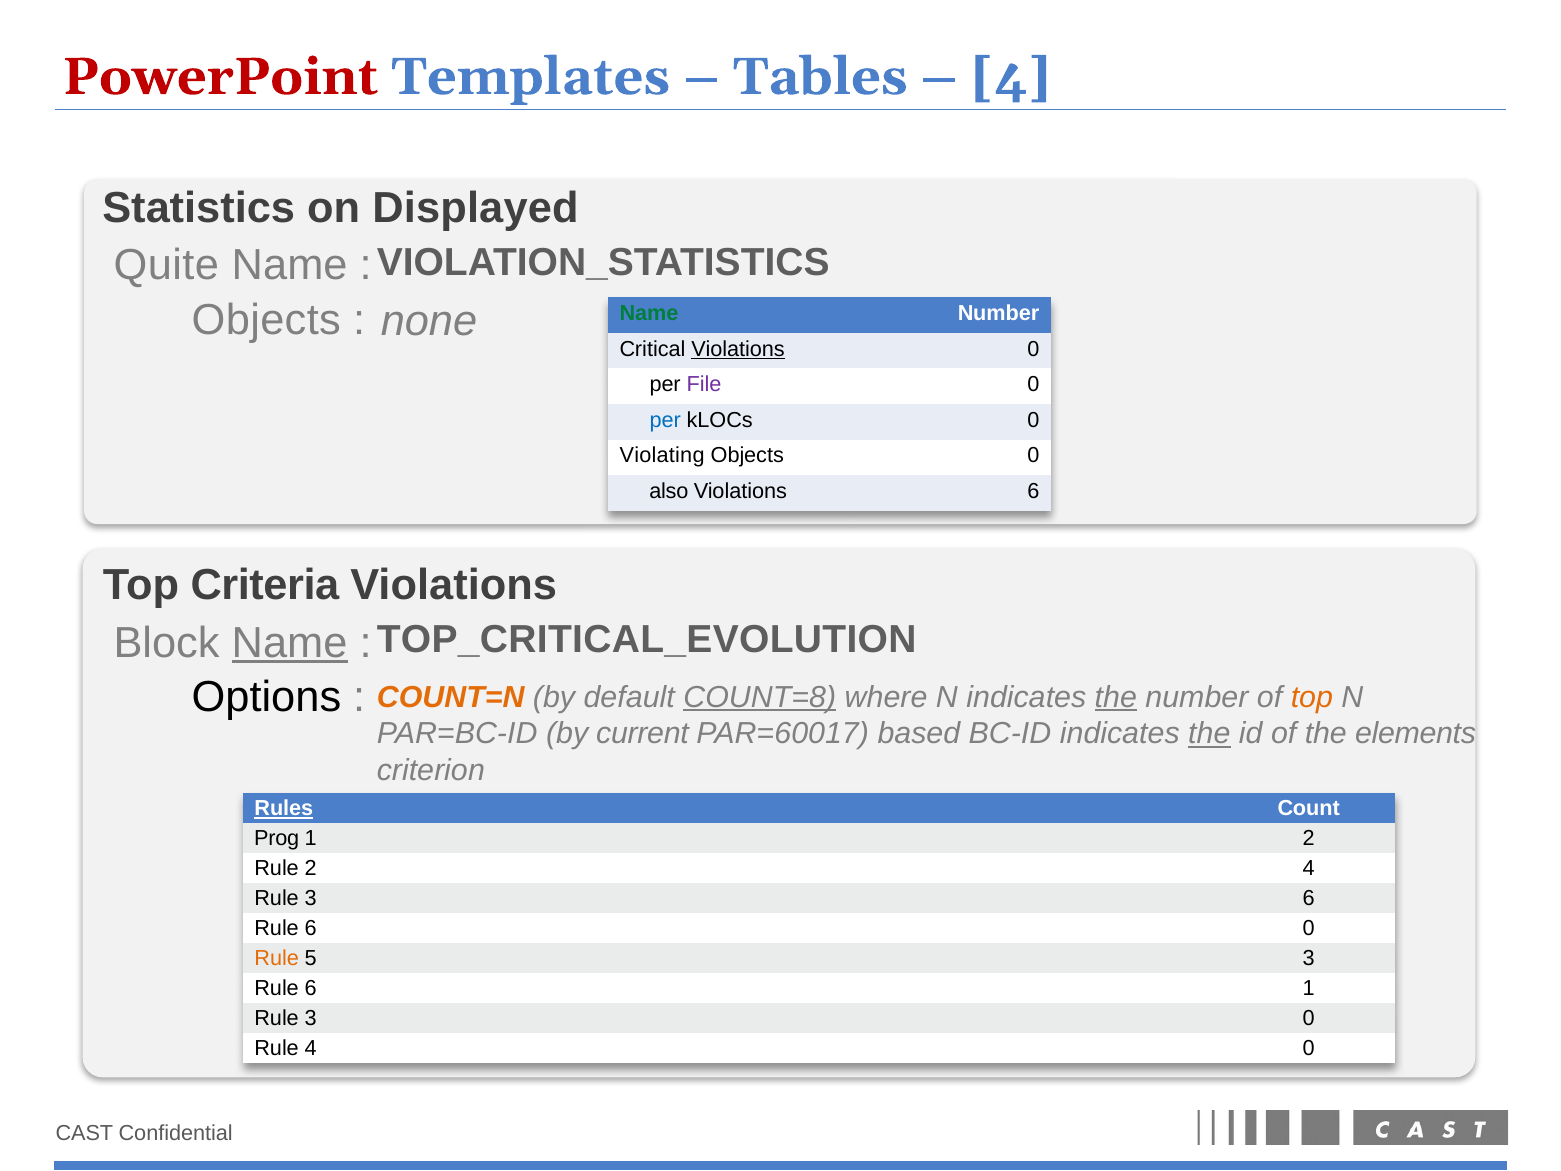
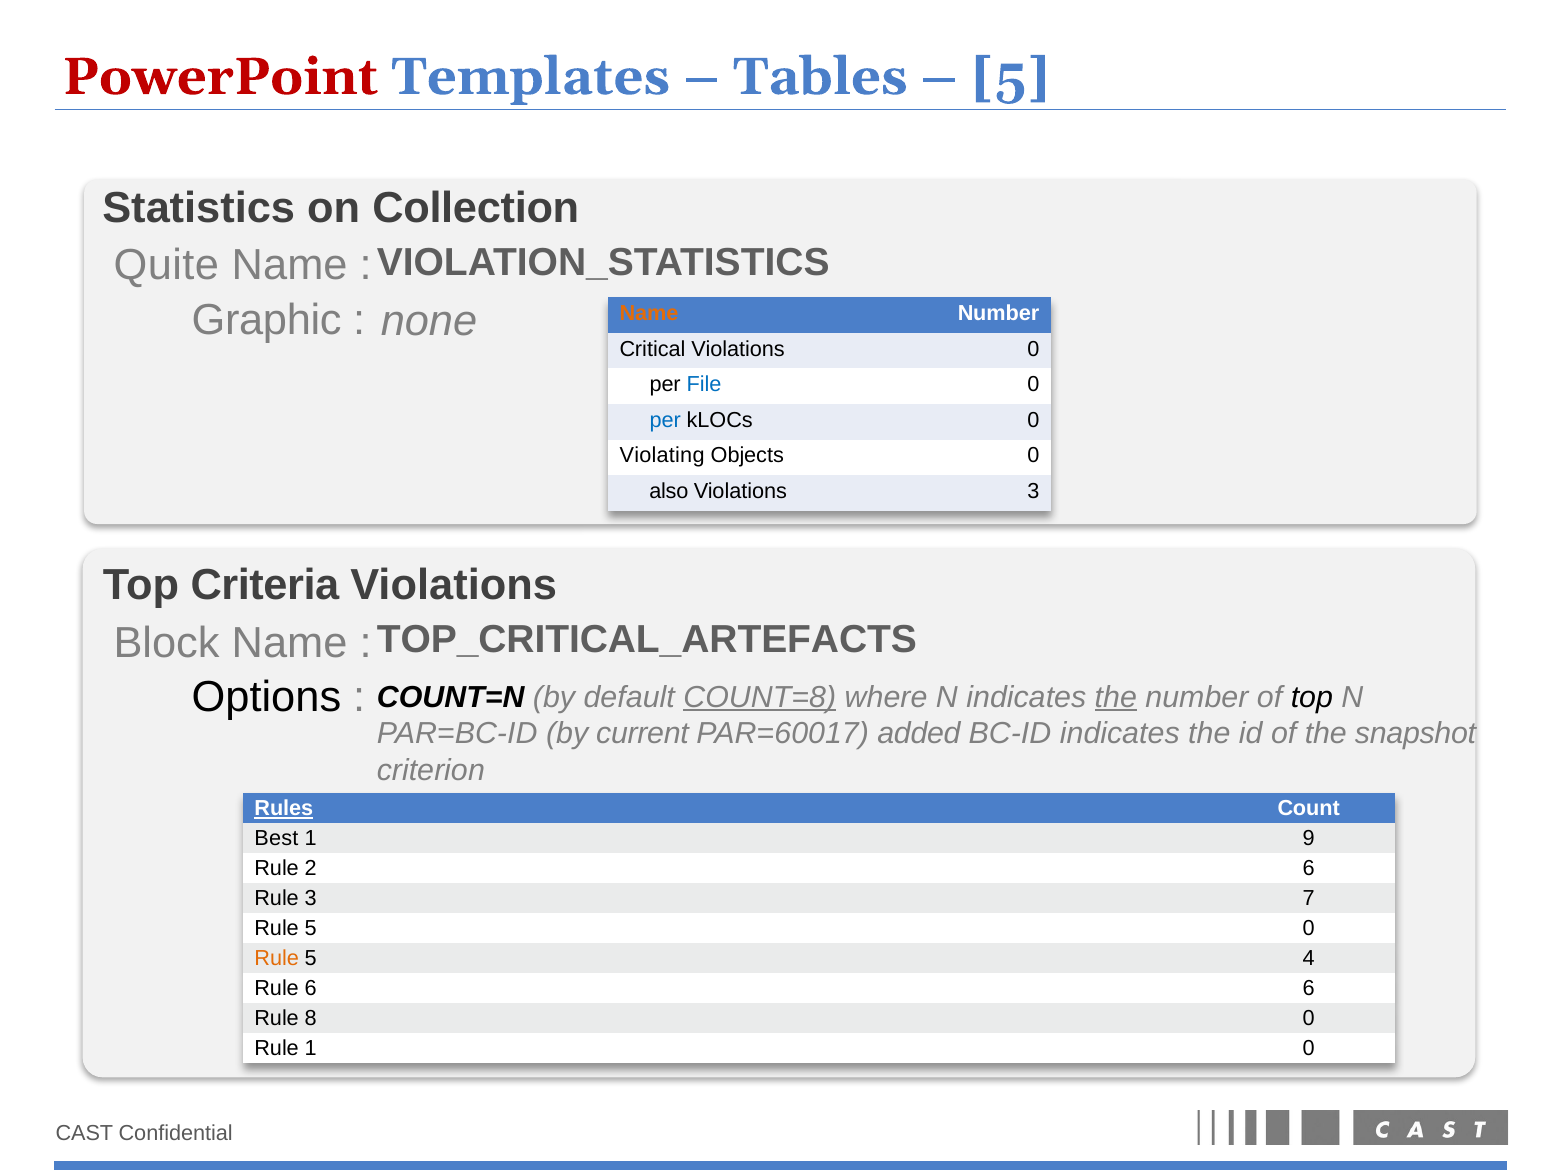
4: 4 -> 5 (1010, 77)
Displayed: Displayed -> Collection (476, 208)
Objects: Objects -> Graphic (267, 320)
Name colour: green -> orange (649, 313)
Violations underline: present -> none (738, 349)
File colour: purple -> blue (704, 384)
Violations 6: 6 -> 3 (1033, 491)
TOP_CRITICAL_EVOLUTION: TOP_CRITICAL_EVOLUTION -> TOP_CRITICAL_ARTEFACTS (647, 640)
Name underline: present -> none (290, 643)
COUNT=N colour: orange -> black (451, 697)
top colour: orange -> black (1312, 697)
based: based -> added (919, 733)
the underline: present -> none (1209, 733)
elements: elements -> snapshot (1416, 733)
Prog: Prog -> Best (276, 839)
1 2: 2 -> 9 (1309, 839)
2 4: 4 -> 6 (1309, 869)
3 6: 6 -> 7 (1309, 899)
6: 6 -> 5 (311, 929)
5 3: 3 -> 4 (1309, 959)
6 1: 1 -> 6 (1309, 989)
3: 3 -> 8 (311, 1019)
Rule 4: 4 -> 1 (311, 1049)
